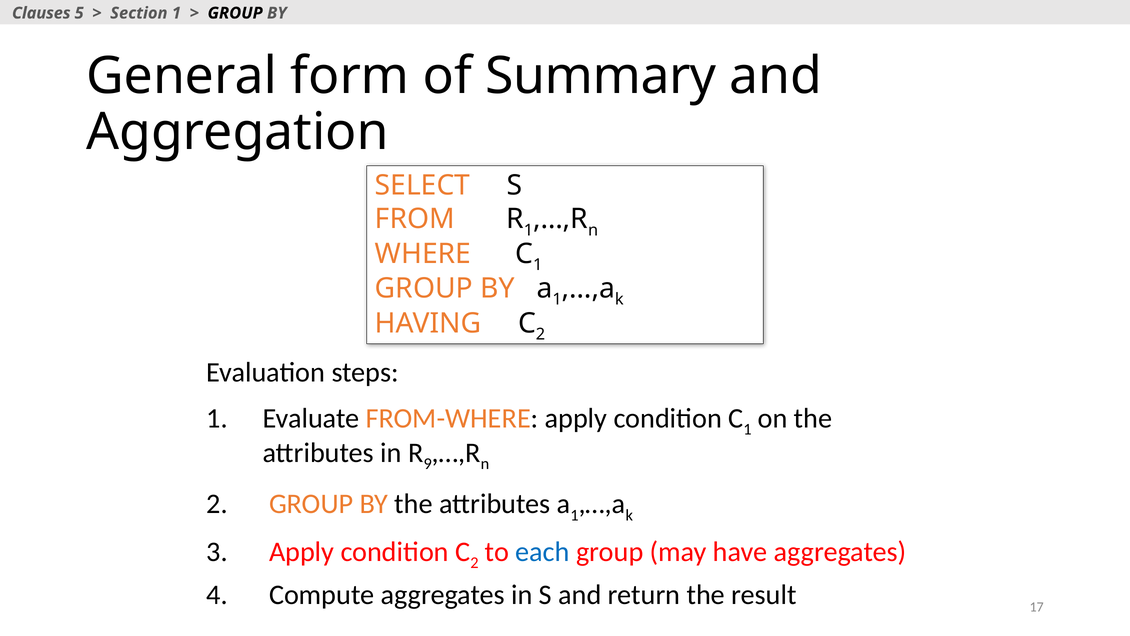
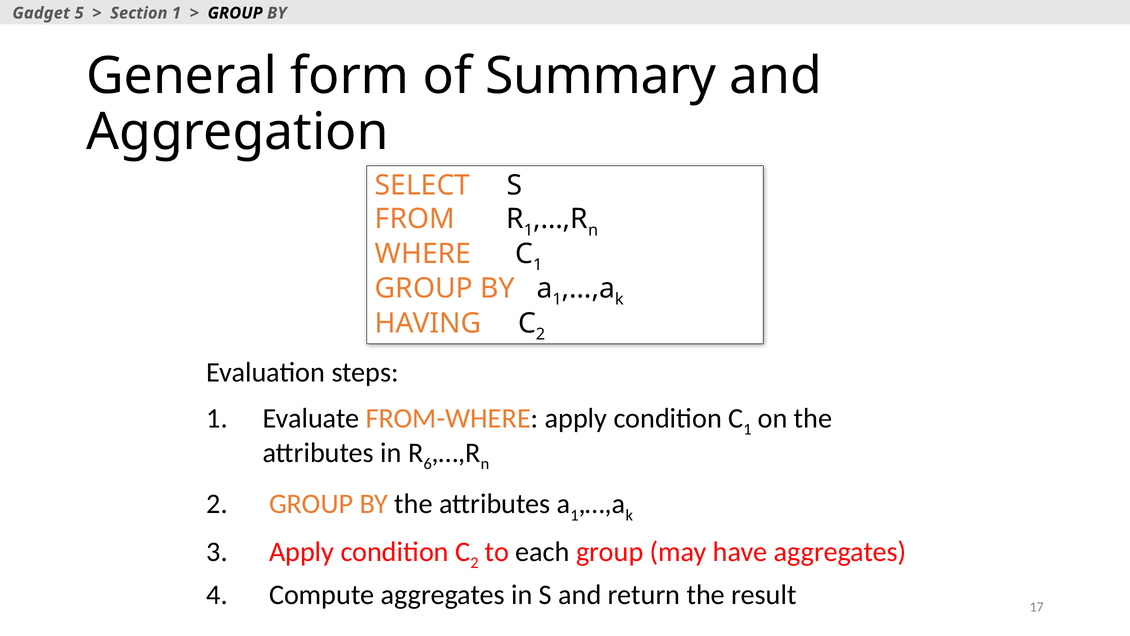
Clauses: Clauses -> Gadget (41, 13)
9: 9 -> 6 (428, 464)
each colour: blue -> black (543, 551)
